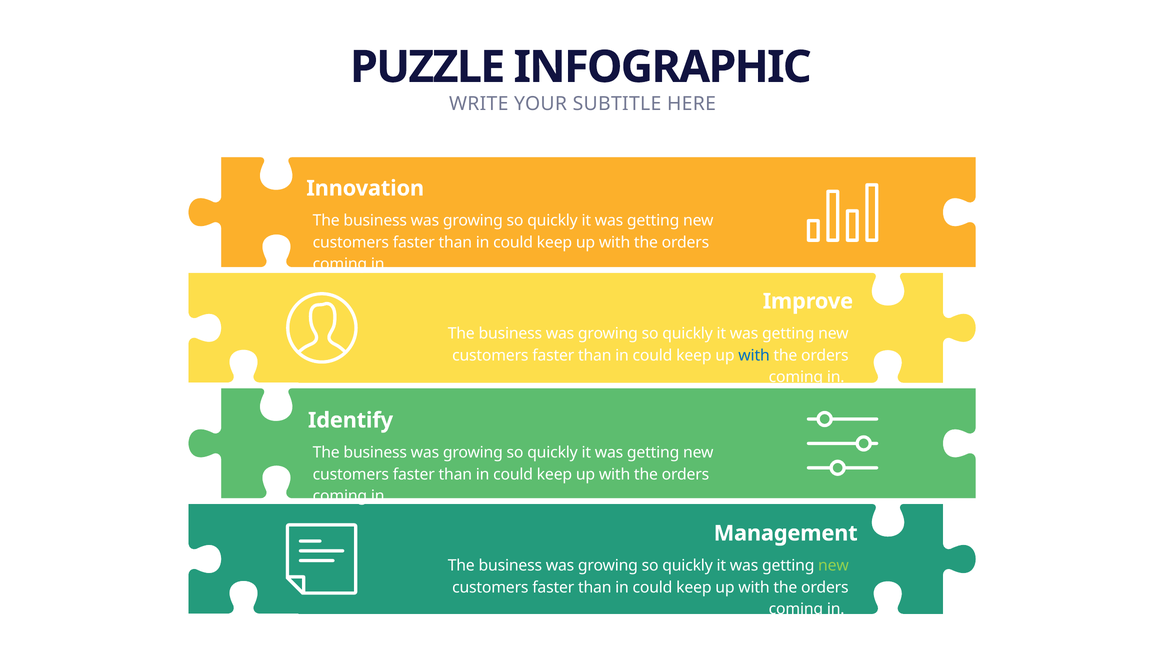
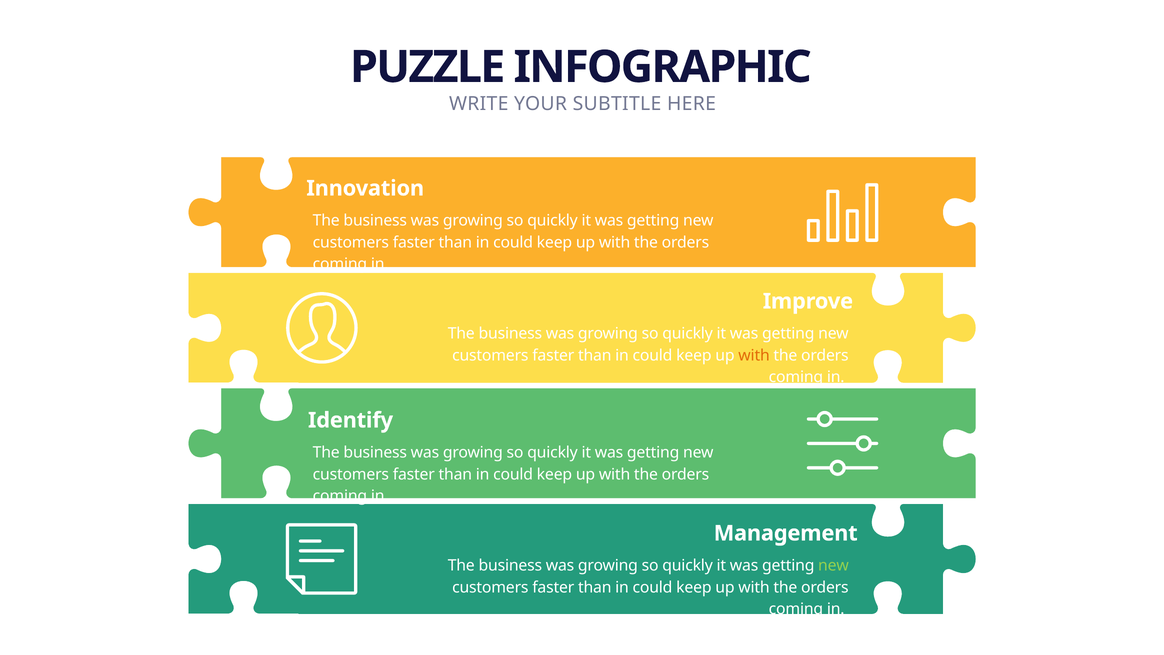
with colour: blue -> orange (754, 355)
